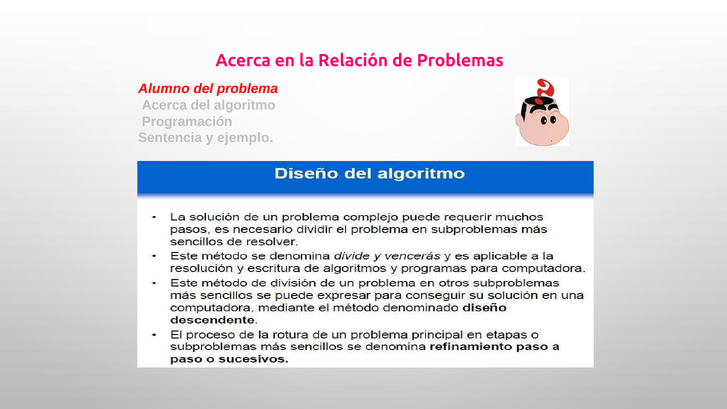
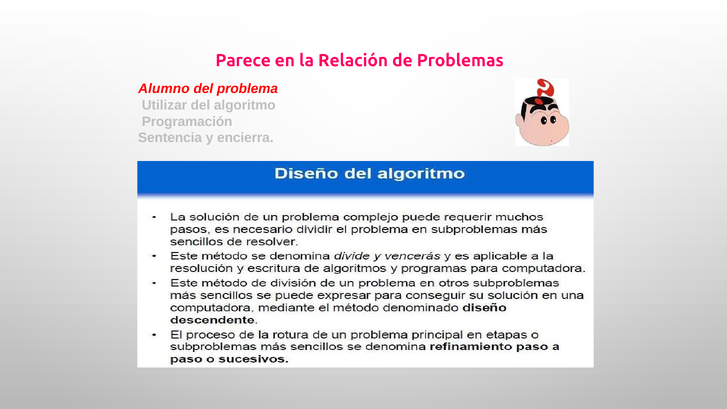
Acerca: Acerca -> Parece (243, 60)
Acerca: Acerca -> Utilizar (164, 105)
ejemplo: ejemplo -> encierra (245, 138)
